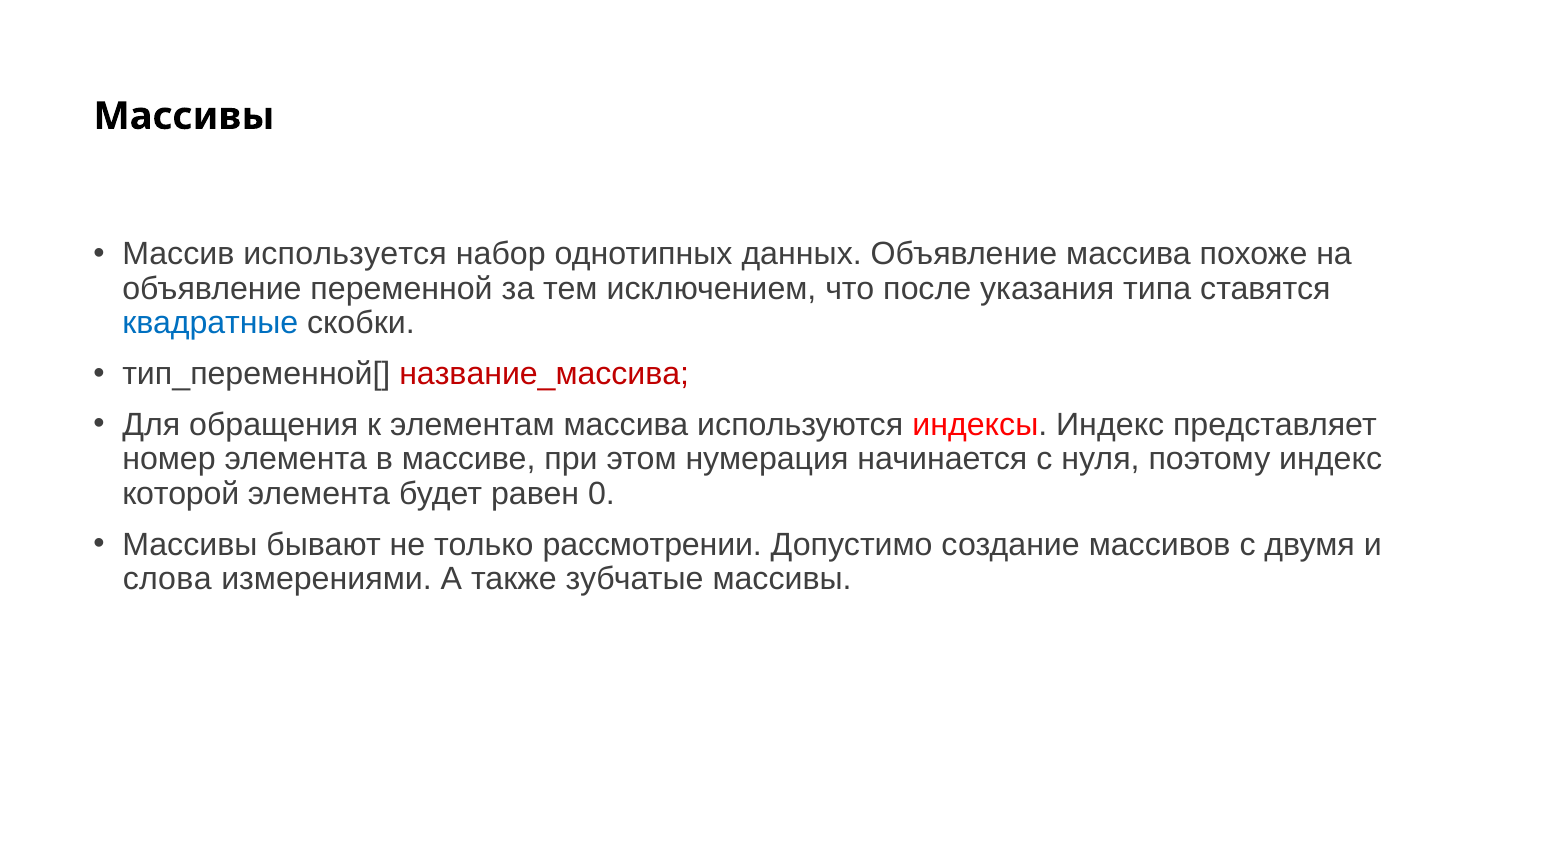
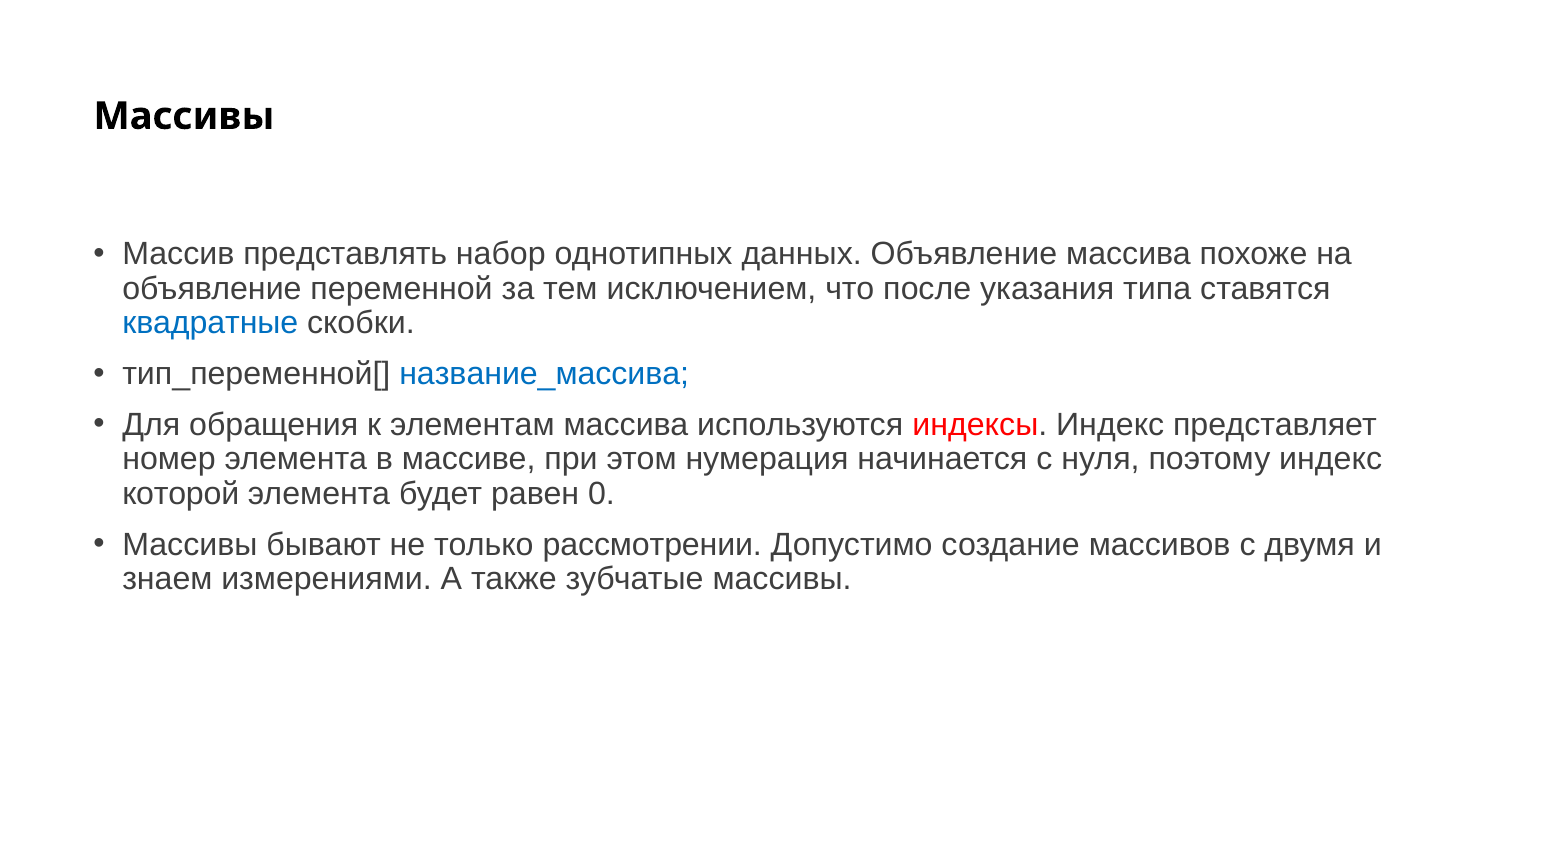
используется: используется -> представлять (345, 254)
название_массива colour: red -> blue (544, 374)
слова: слова -> знаем (167, 579)
